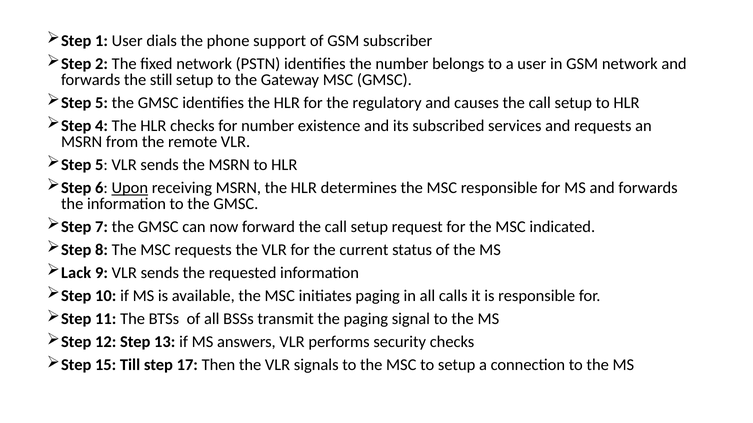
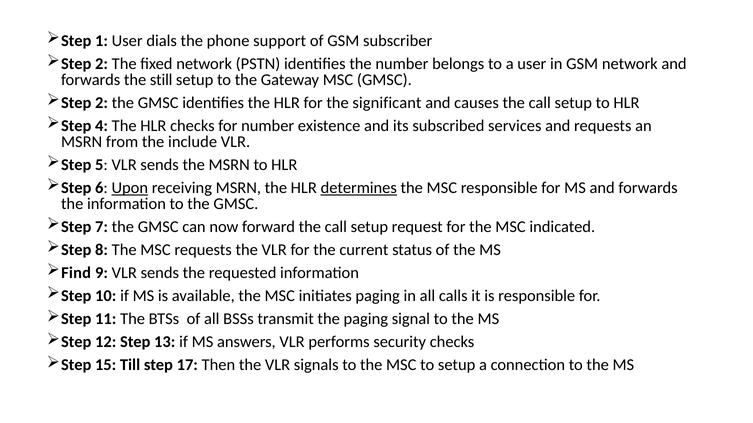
5: 5 -> 2 (101, 103)
regulatory: regulatory -> significant (387, 103)
remote: remote -> include (193, 142)
determines underline: none -> present (359, 188)
Lack: Lack -> Find (76, 273)
